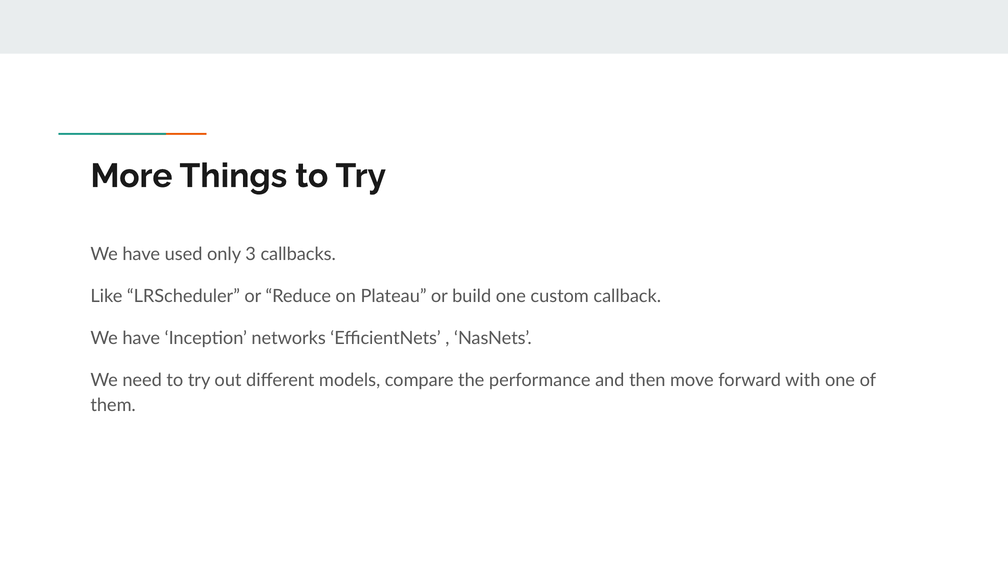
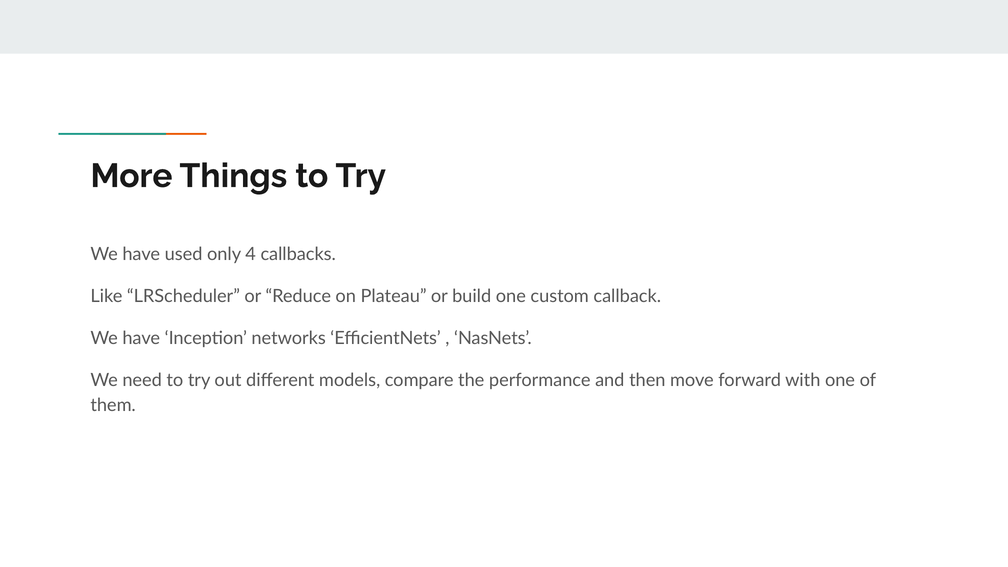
3: 3 -> 4 (251, 254)
